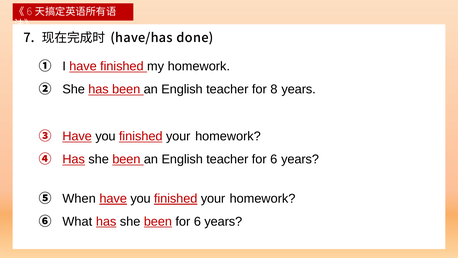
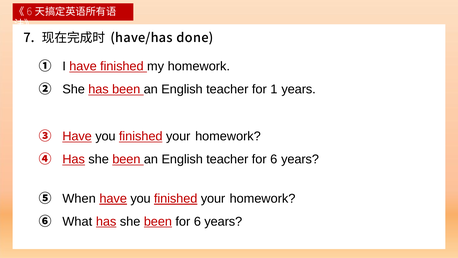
8: 8 -> 1 (274, 89)
